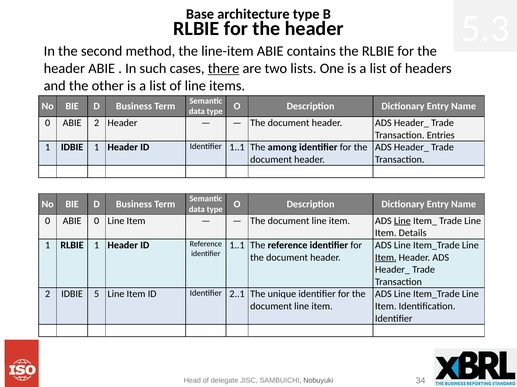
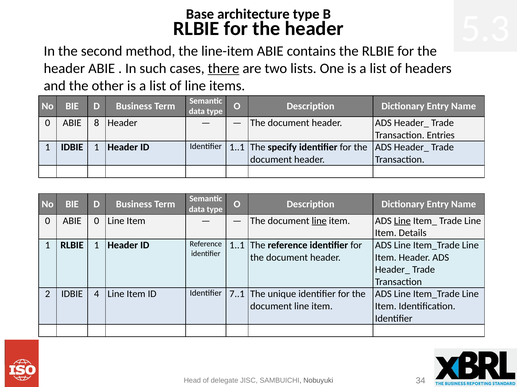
ABIE 2: 2 -> 8 (97, 123)
among: among -> specify (282, 148)
line underline: none -> present (319, 221)
Item underline: present -> none (386, 258)
5: 5 -> 4 (97, 295)
2..1: 2..1 -> 7..1 (237, 295)
